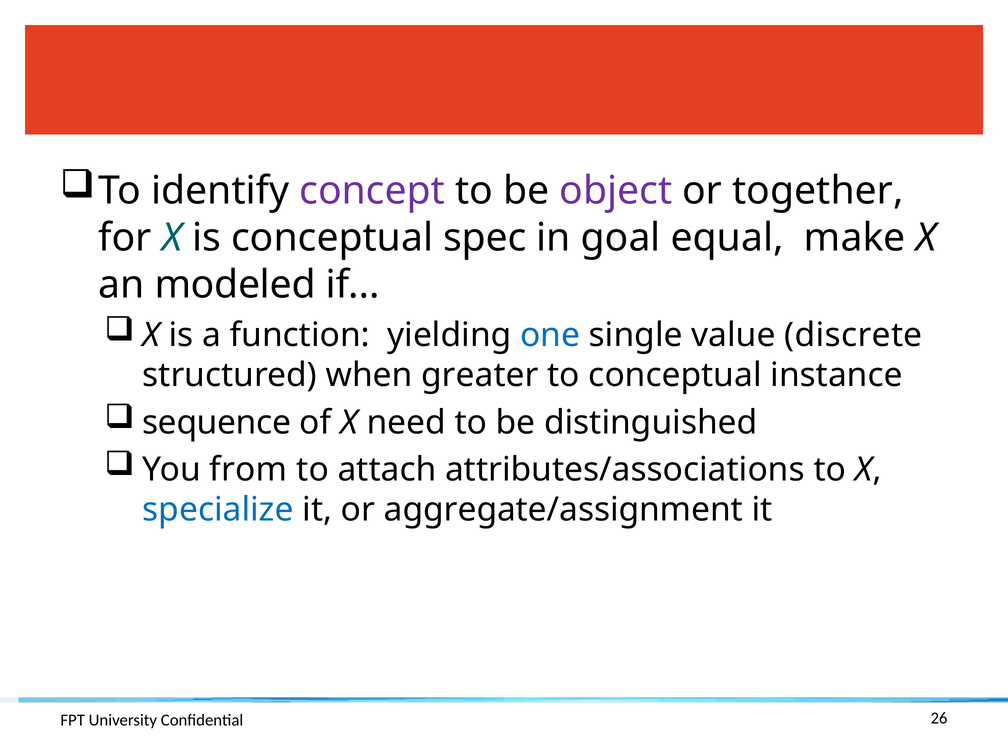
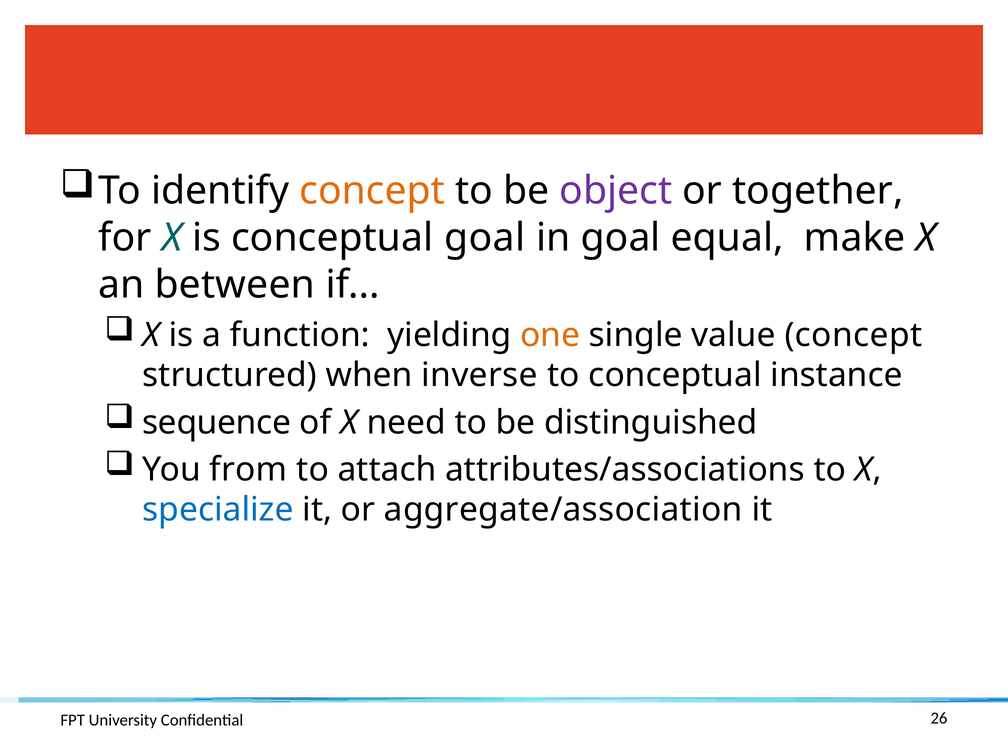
concept colour: purple -> orange (372, 191)
conceptual spec: spec -> goal (485, 238)
modeled: modeled -> between (235, 285)
one colour: blue -> orange (550, 335)
value discrete: discrete -> concept (853, 335)
greater: greater -> inverse (480, 375)
aggregate/assignment: aggregate/assignment -> aggregate/association (563, 510)
